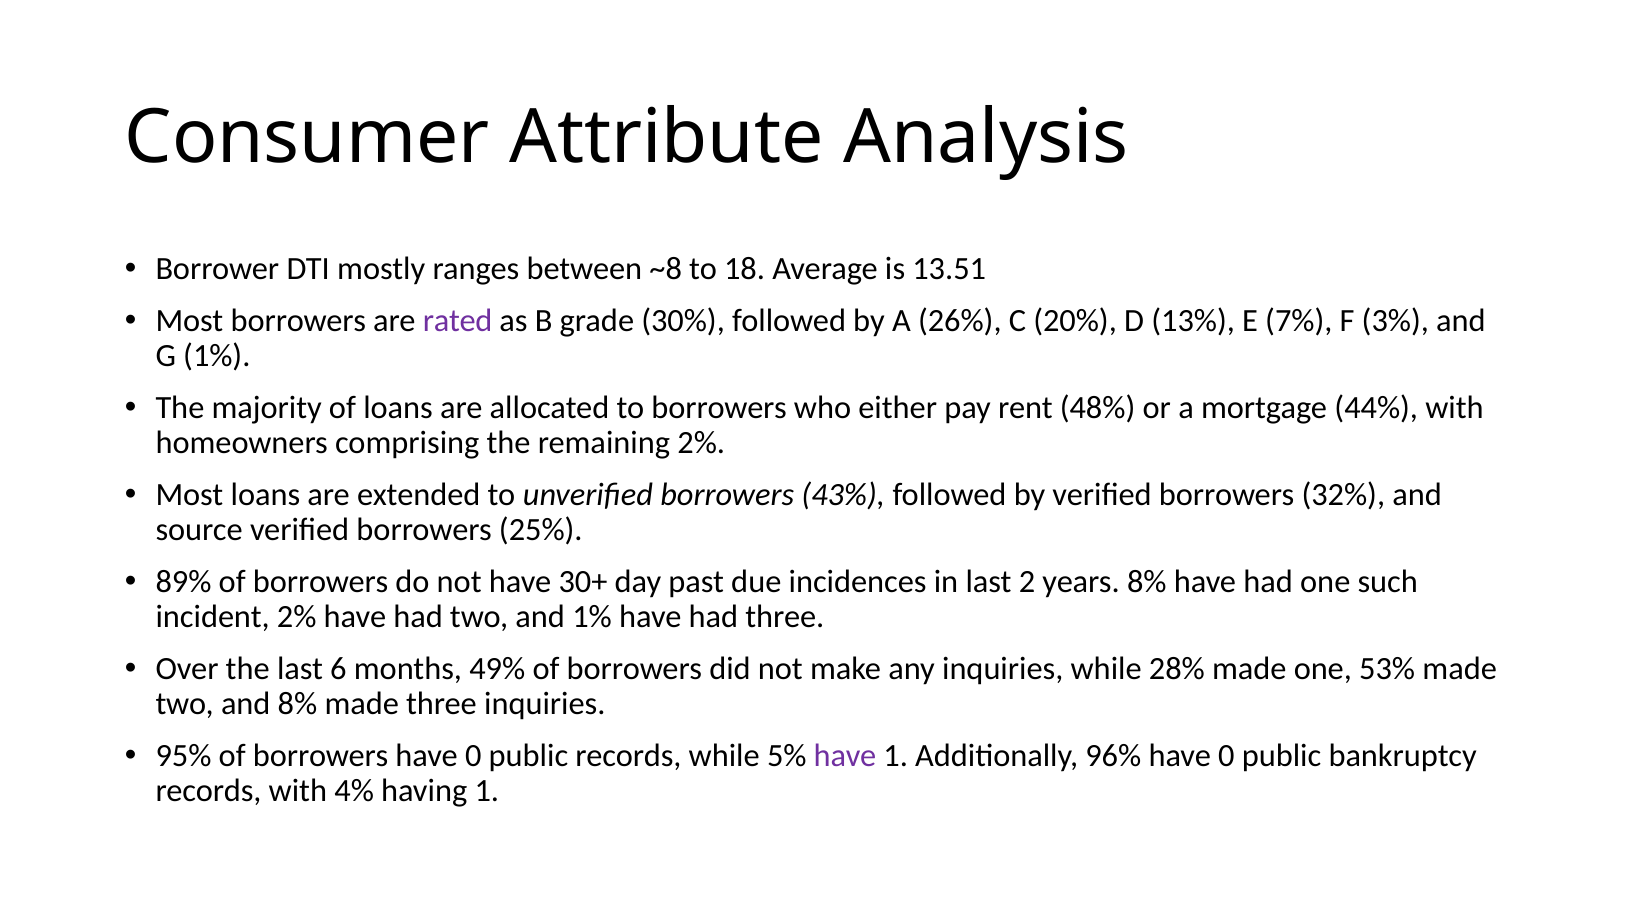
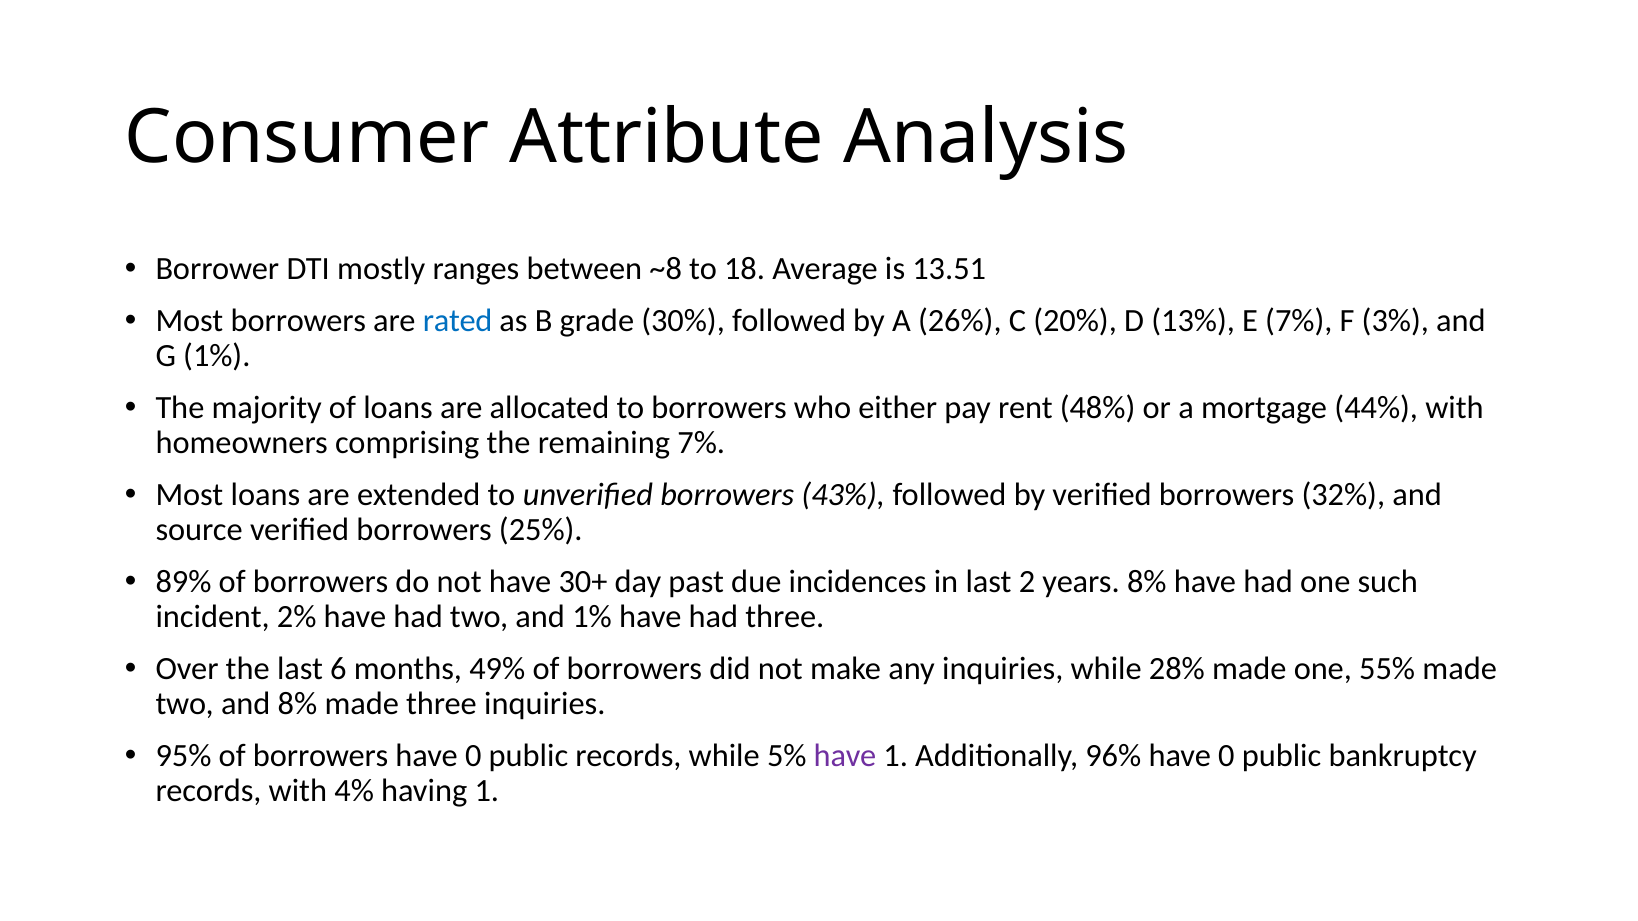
rated colour: purple -> blue (458, 321)
remaining 2%: 2% -> 7% (701, 443)
53%: 53% -> 55% (1387, 669)
